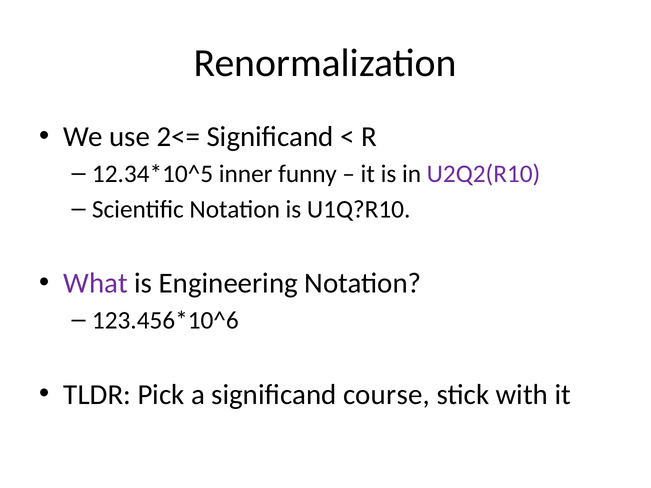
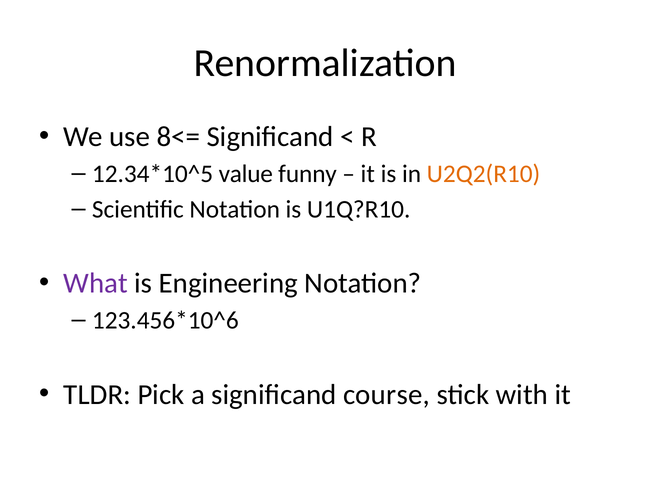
2<=: 2<= -> 8<= (178, 137)
inner: inner -> value (246, 174)
U2Q2(R10 colour: purple -> orange (483, 174)
